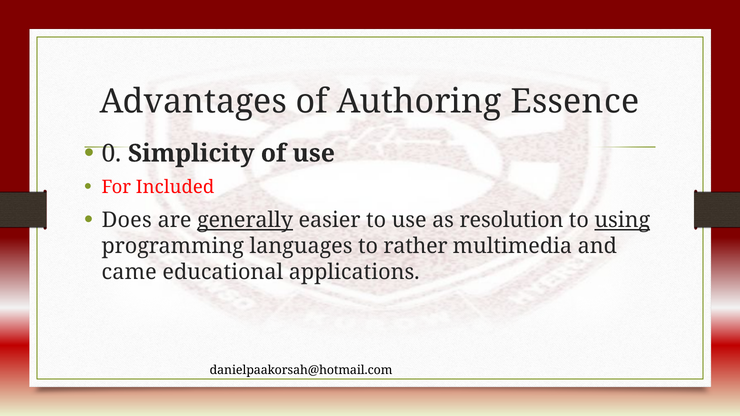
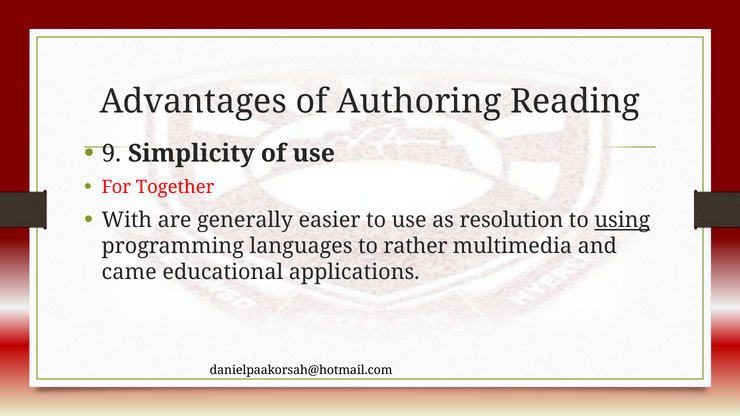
Essence: Essence -> Reading (575, 102)
0: 0 -> 9 (111, 154)
Included: Included -> Together (175, 187)
Does: Does -> With (127, 220)
generally underline: present -> none (245, 220)
